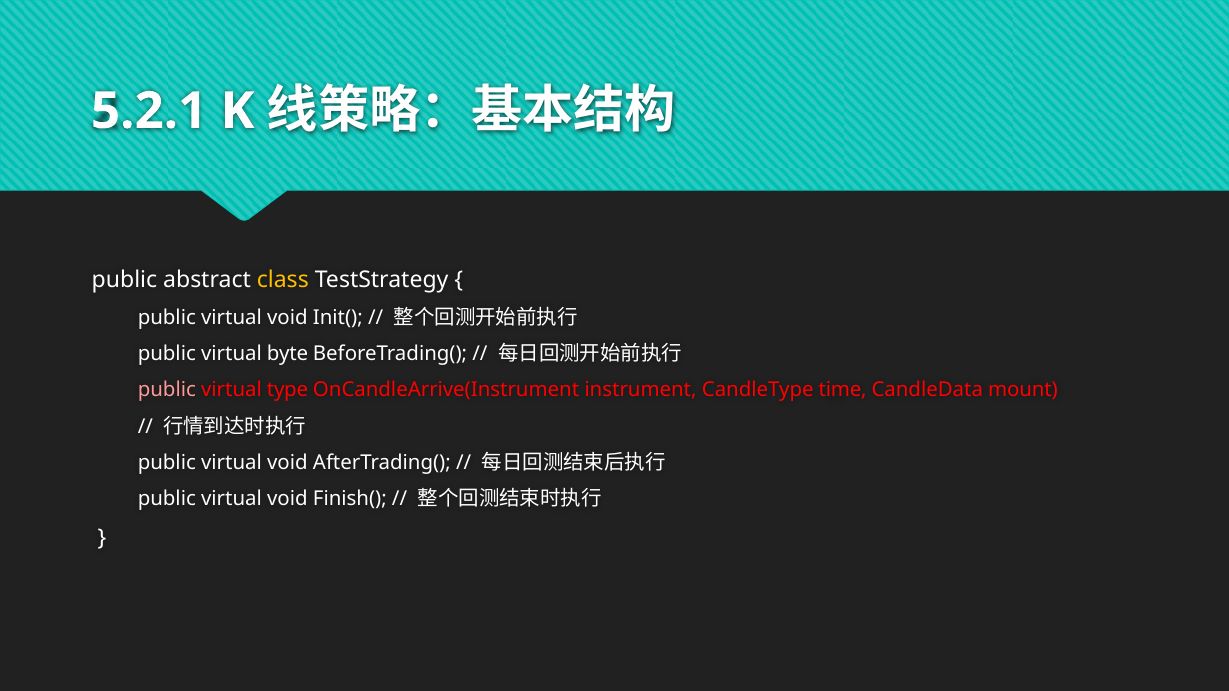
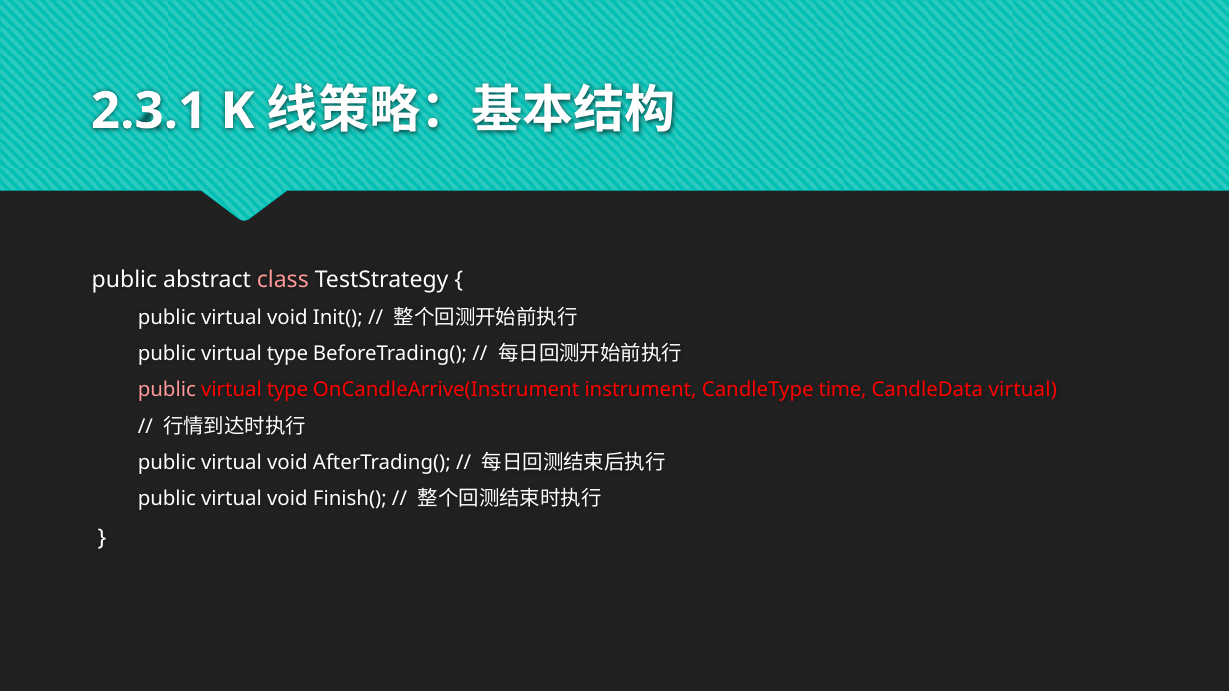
5.2.1: 5.2.1 -> 2.3.1 (149, 111)
class colour: yellow -> pink (283, 280)
byte: byte -> type (287, 354)
CandleData mount: mount -> virtual (1023, 390)
